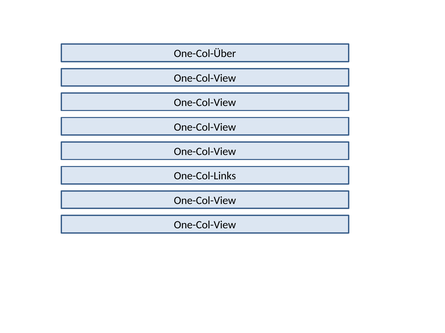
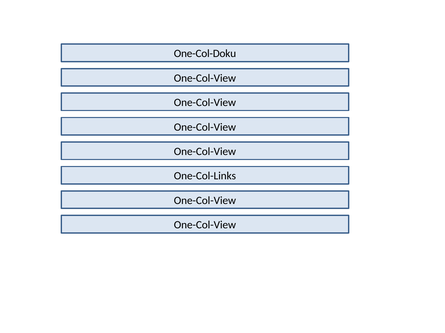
One-Col-Über: One-Col-Über -> One-Col-Doku (205, 54)
